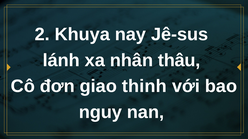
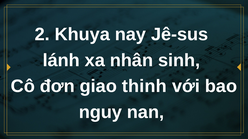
thâu: thâu -> sinh (179, 60)
